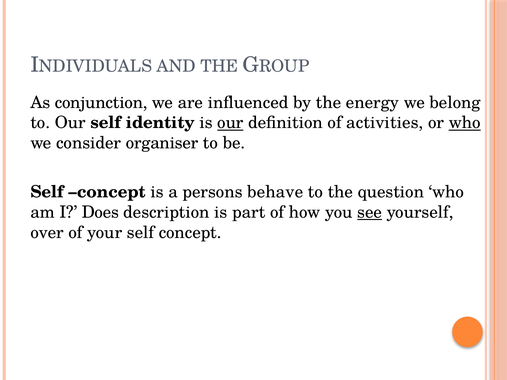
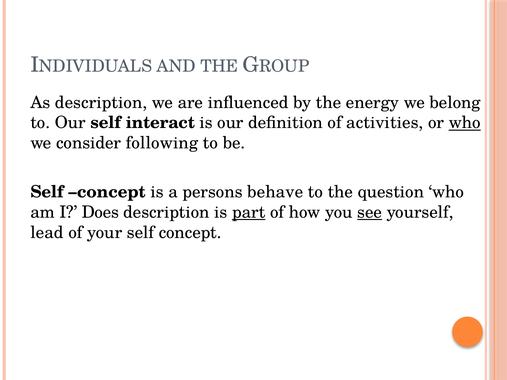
As conjunction: conjunction -> description (101, 103)
identity: identity -> interact (160, 123)
our underline: present -> none (230, 123)
organiser: organiser -> following (162, 143)
part underline: none -> present (249, 212)
over: over -> lead (47, 233)
